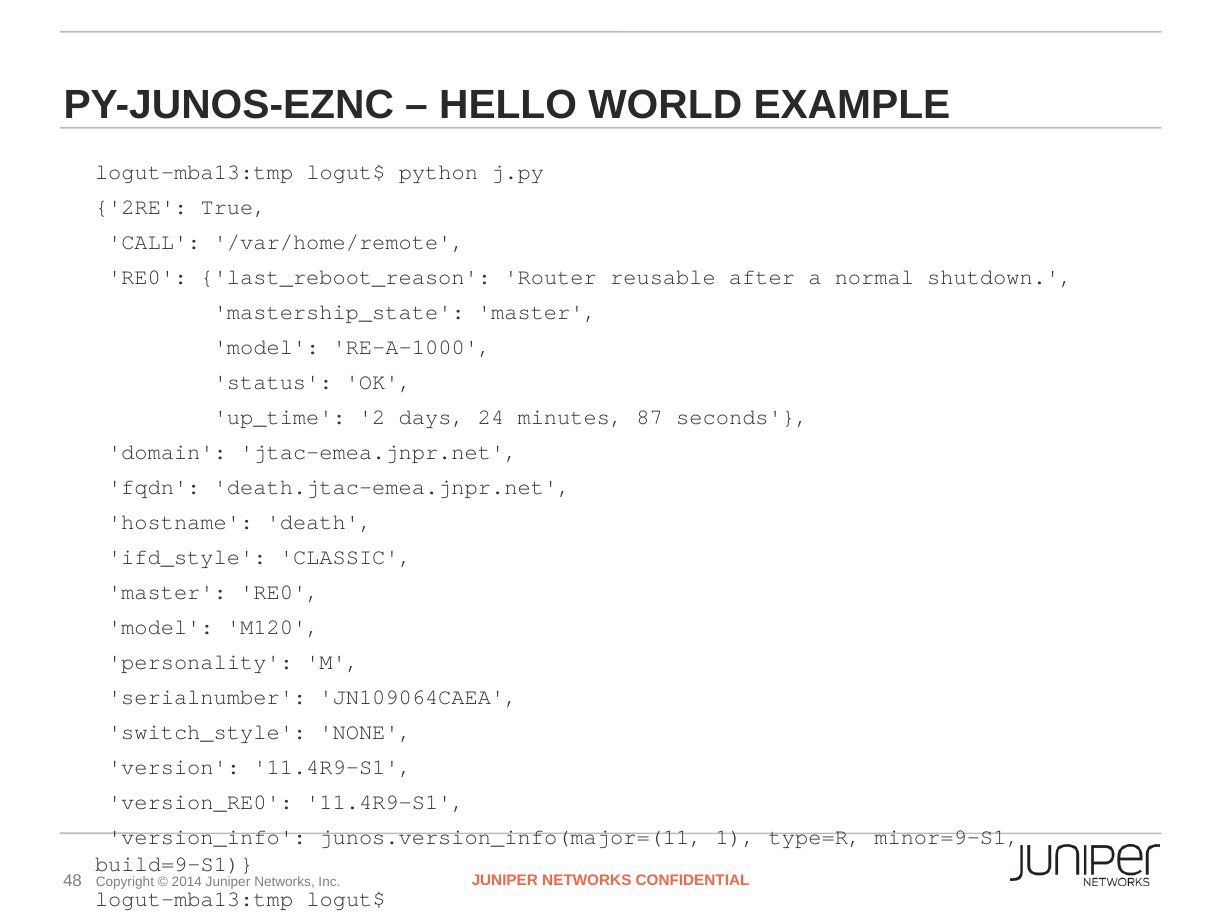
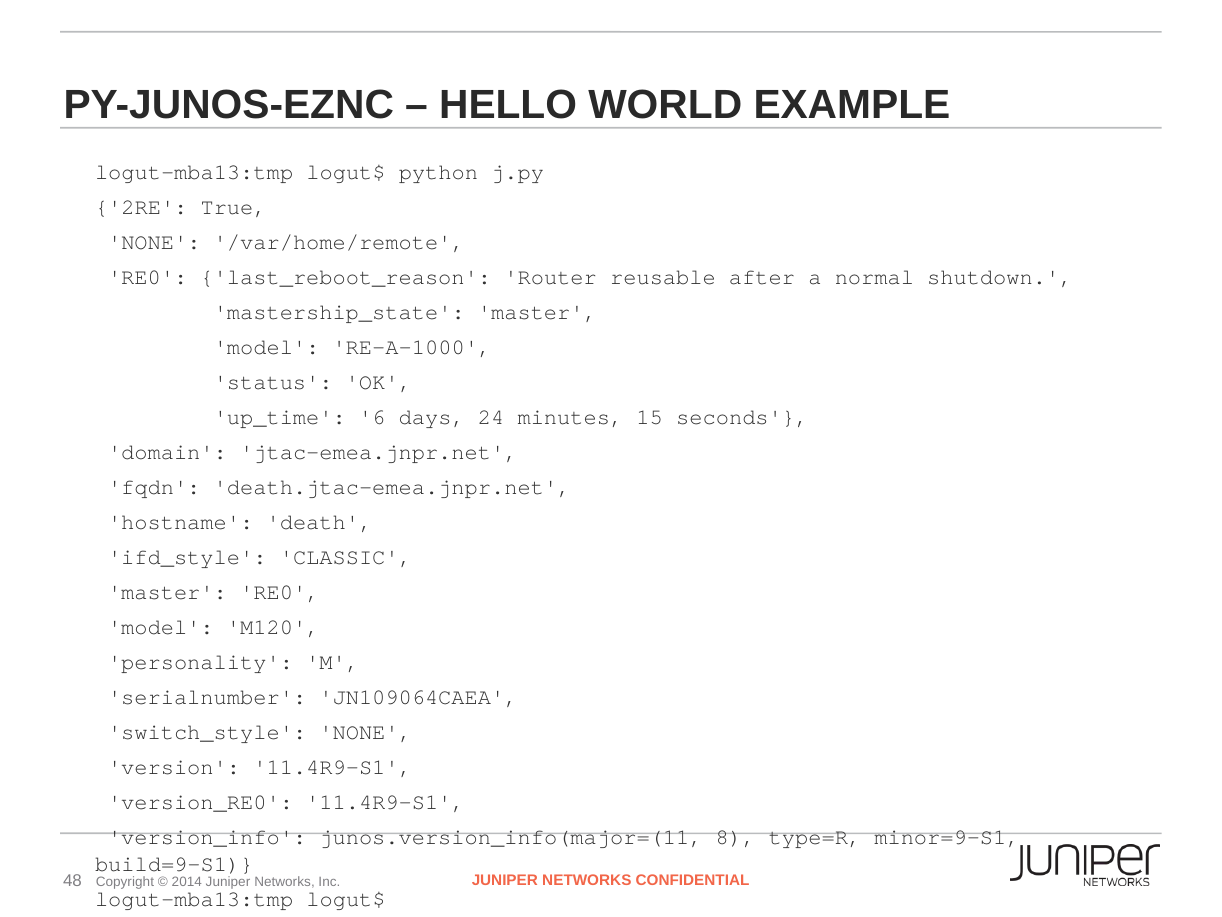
CALL: CALL -> NONE (154, 243)
2: 2 -> 6 (372, 417)
87: 87 -> 15 (650, 417)
1: 1 -> 8 (736, 837)
